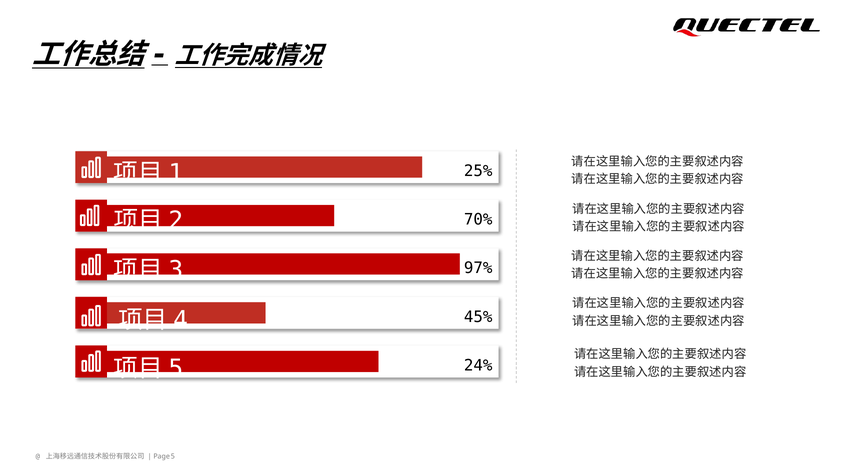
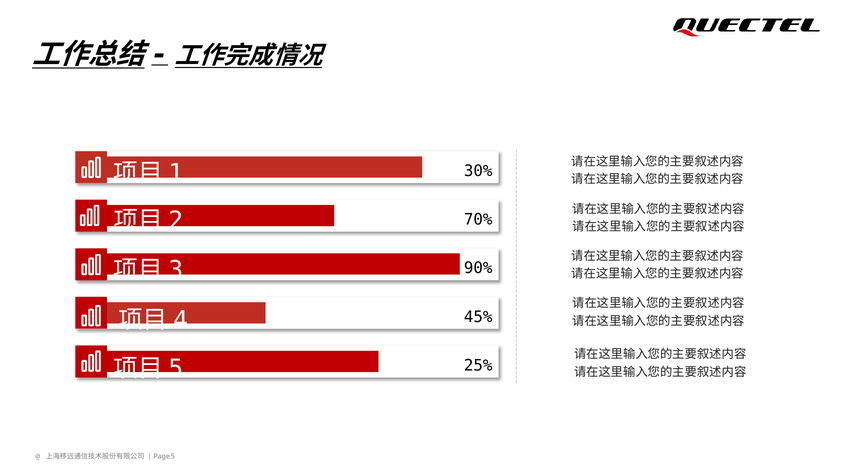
25%: 25% -> 30% (478, 171)
97%: 97% -> 90% (478, 268)
24%: 24% -> 25% (478, 365)
